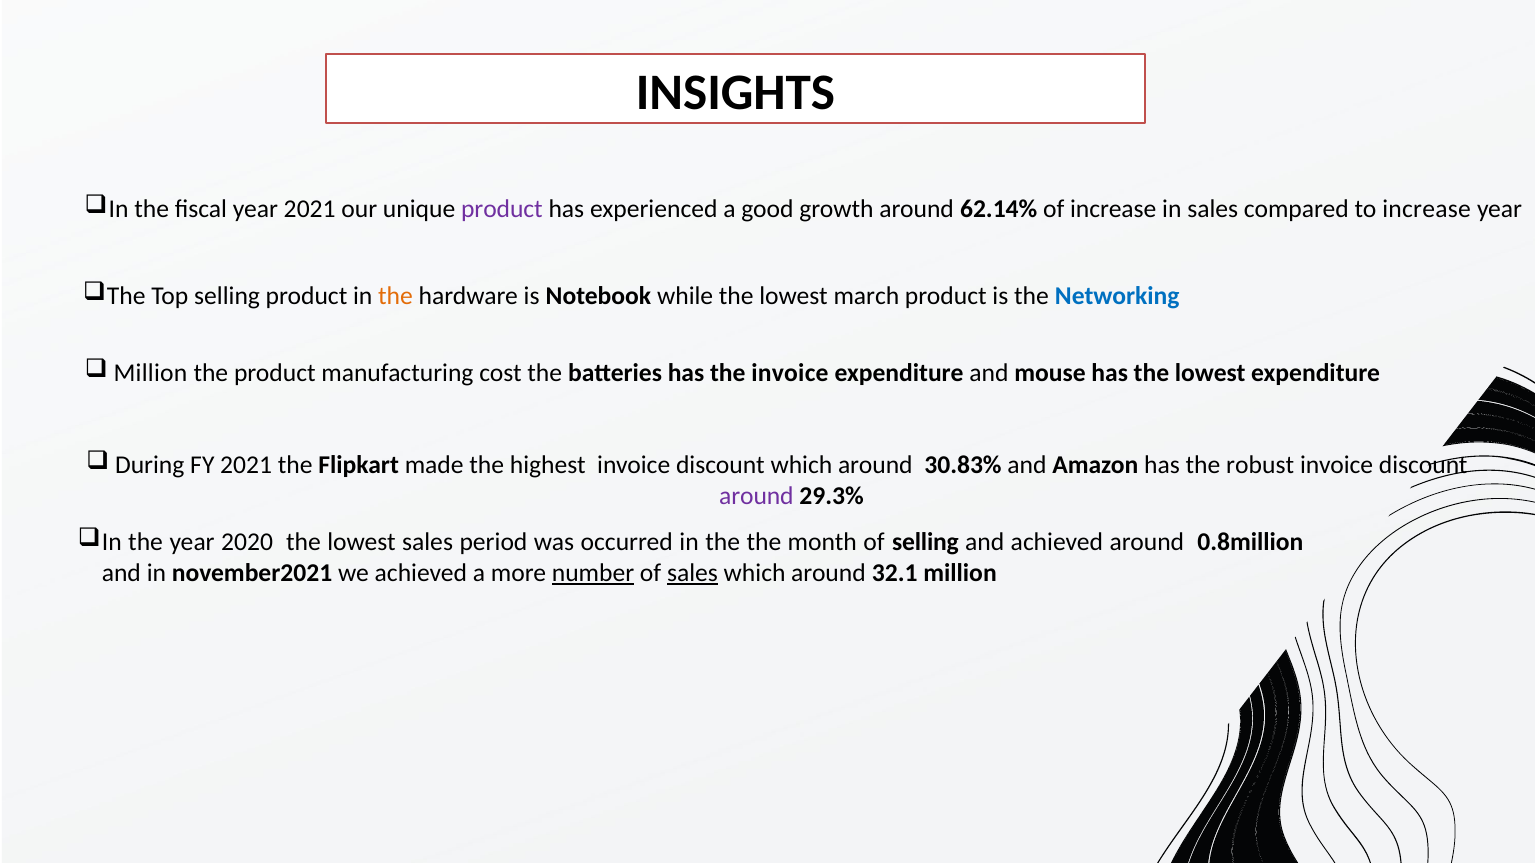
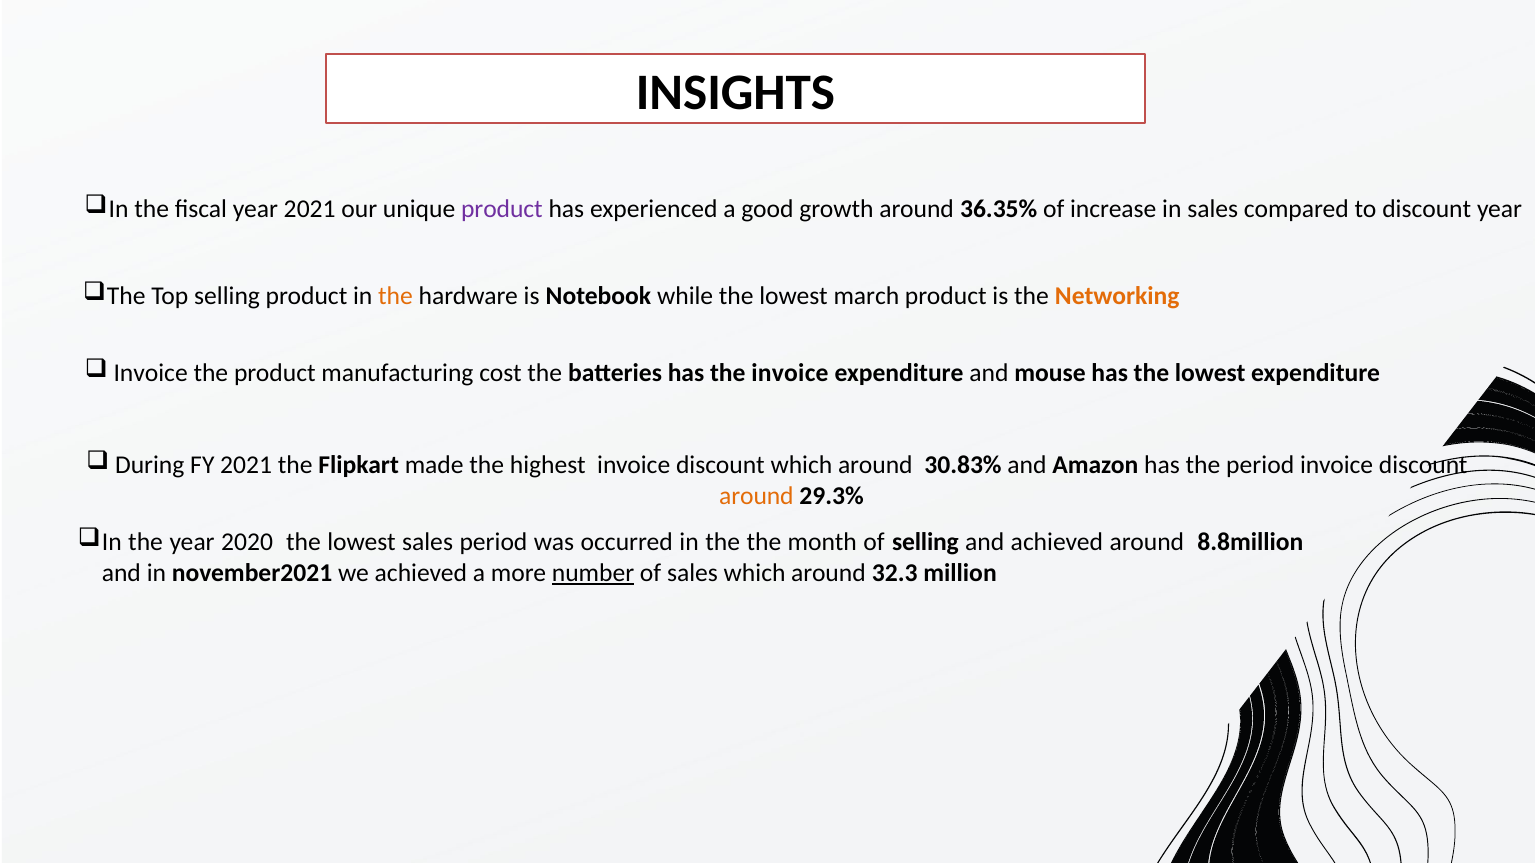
62.14%: 62.14% -> 36.35% (999, 210)
to increase: increase -> discount (1427, 210)
Networking colour: blue -> orange (1117, 296)
Million: Million -> Invoice (151, 374)
the robust: robust -> period (1260, 465)
around colour: purple -> orange (756, 496)
0.8million: 0.8million -> 8.8million (1250, 543)
sales underline: present -> none (692, 573)
32.1: 32.1 -> 32.3 (895, 573)
